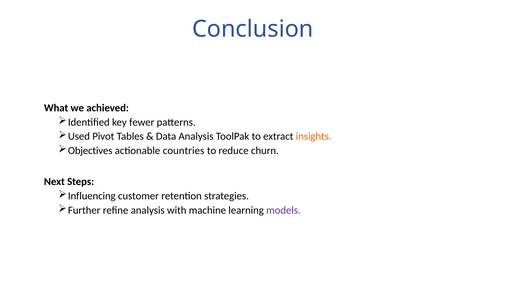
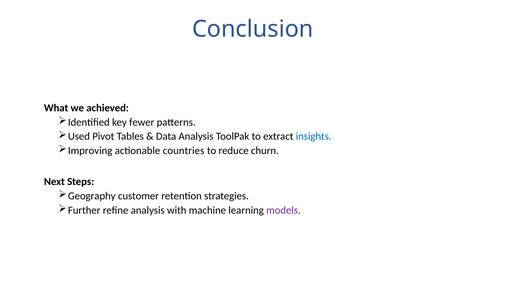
insights colour: orange -> blue (314, 136)
Objectives: Objectives -> Improving (90, 150)
Influencing: Influencing -> Geography (92, 196)
